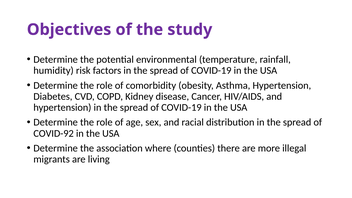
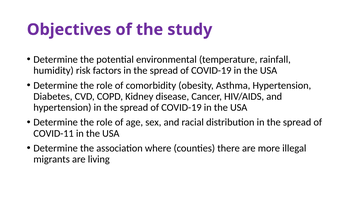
COVID-92: COVID-92 -> COVID-11 (54, 133)
